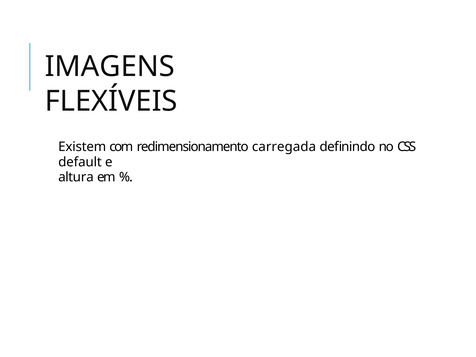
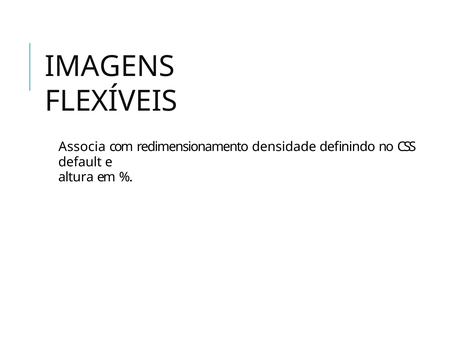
Existem: Existem -> Associa (82, 147)
carregada: carregada -> densidade (284, 147)
